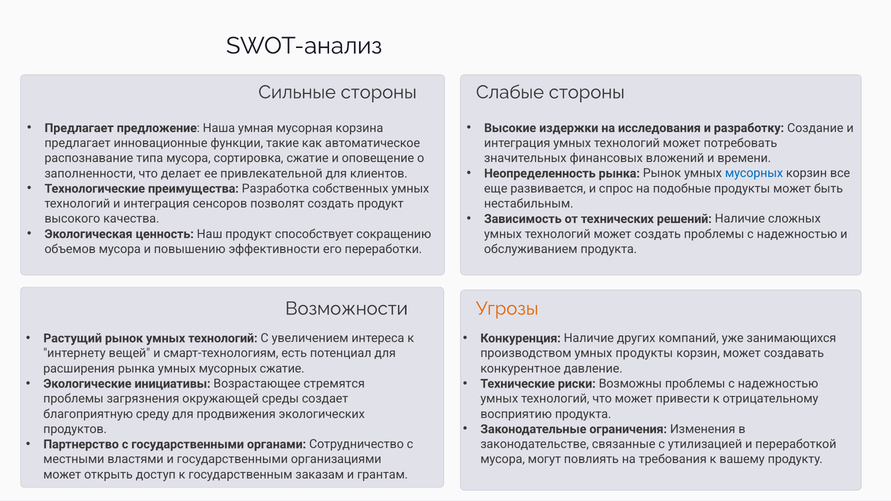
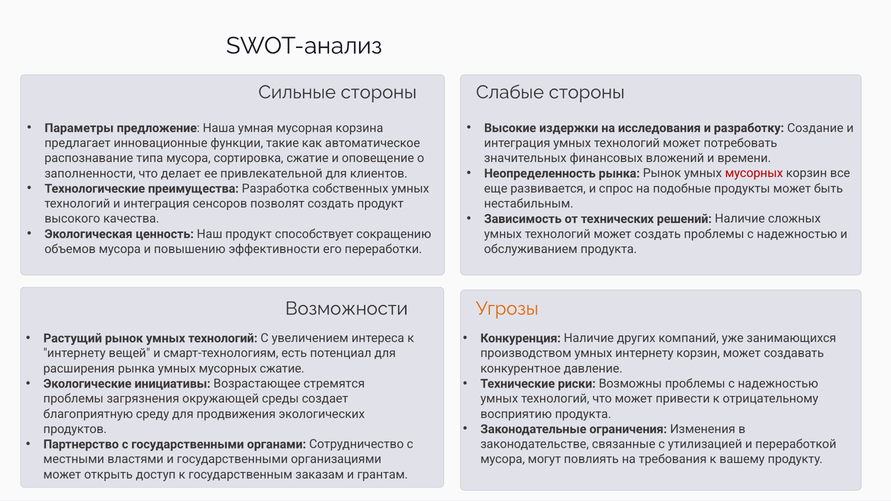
Предлагает: Предлагает -> Параметры (79, 128)
мусорных colour: blue -> red (754, 173)
умных продукты: продукты -> интернету (644, 354)
